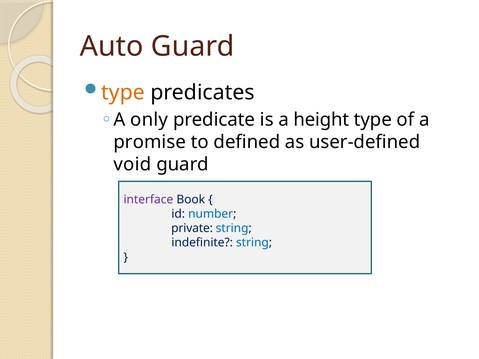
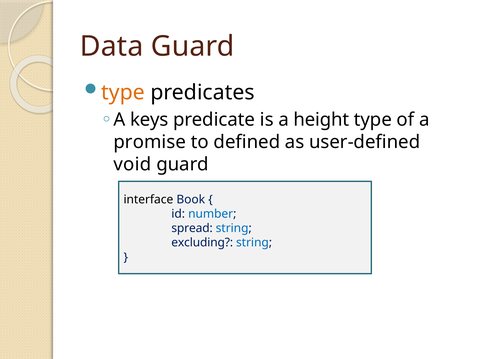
Auto: Auto -> Data (112, 46)
only: only -> keys (149, 120)
interface colour: purple -> black (148, 200)
private: private -> spread (192, 228)
indefinite: indefinite -> excluding (202, 243)
